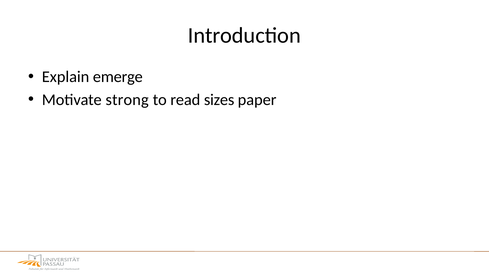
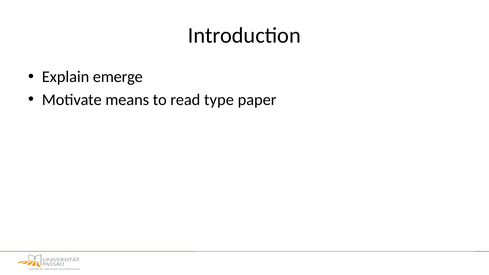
strong: strong -> means (127, 100)
sizes: sizes -> type (219, 100)
